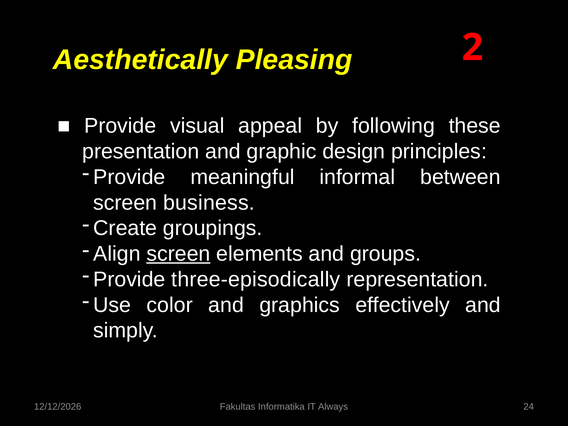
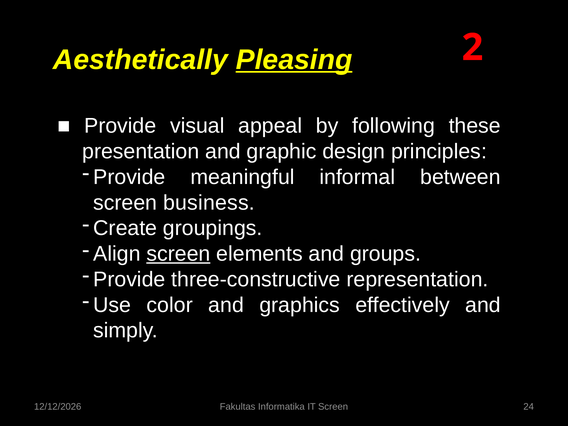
Pleasing underline: none -> present (294, 60)
three-episodically: three-episodically -> three-constructive (256, 279)
IT Always: Always -> Screen (333, 407)
